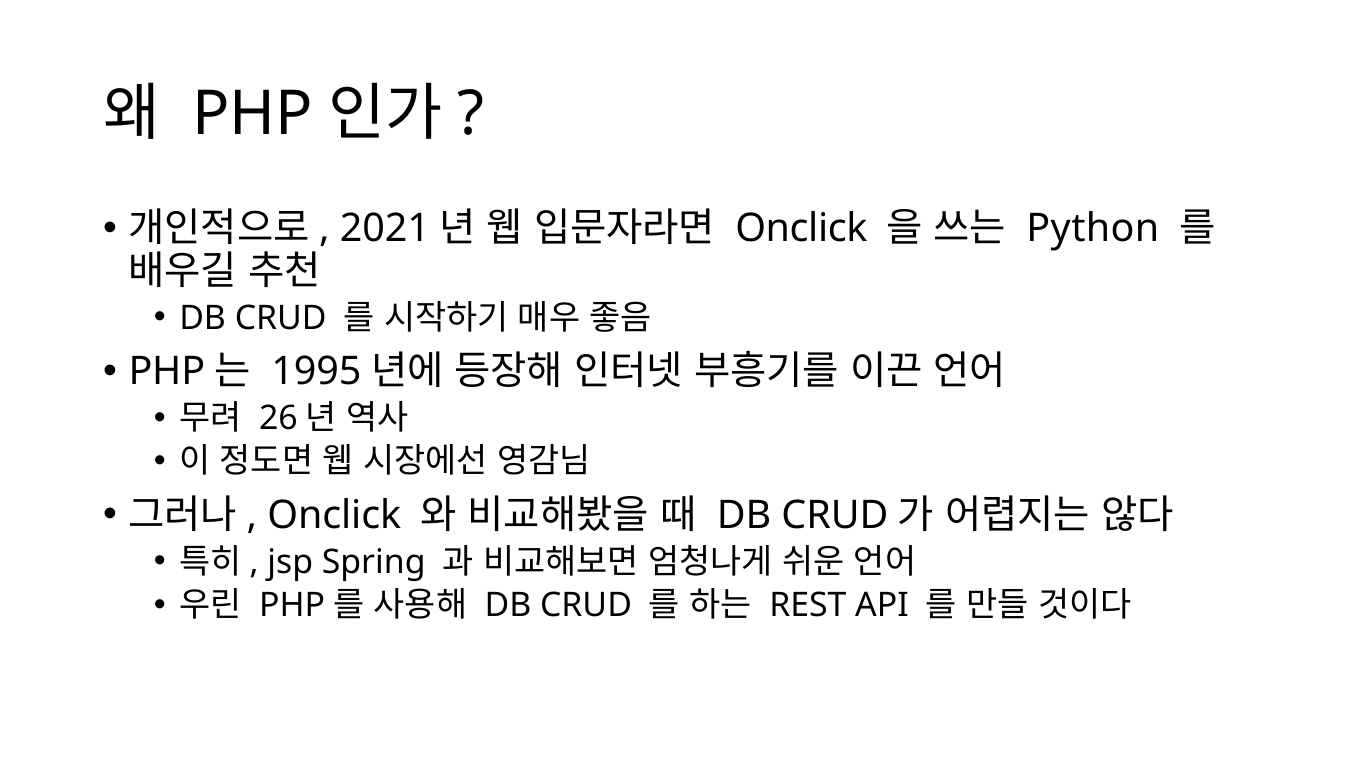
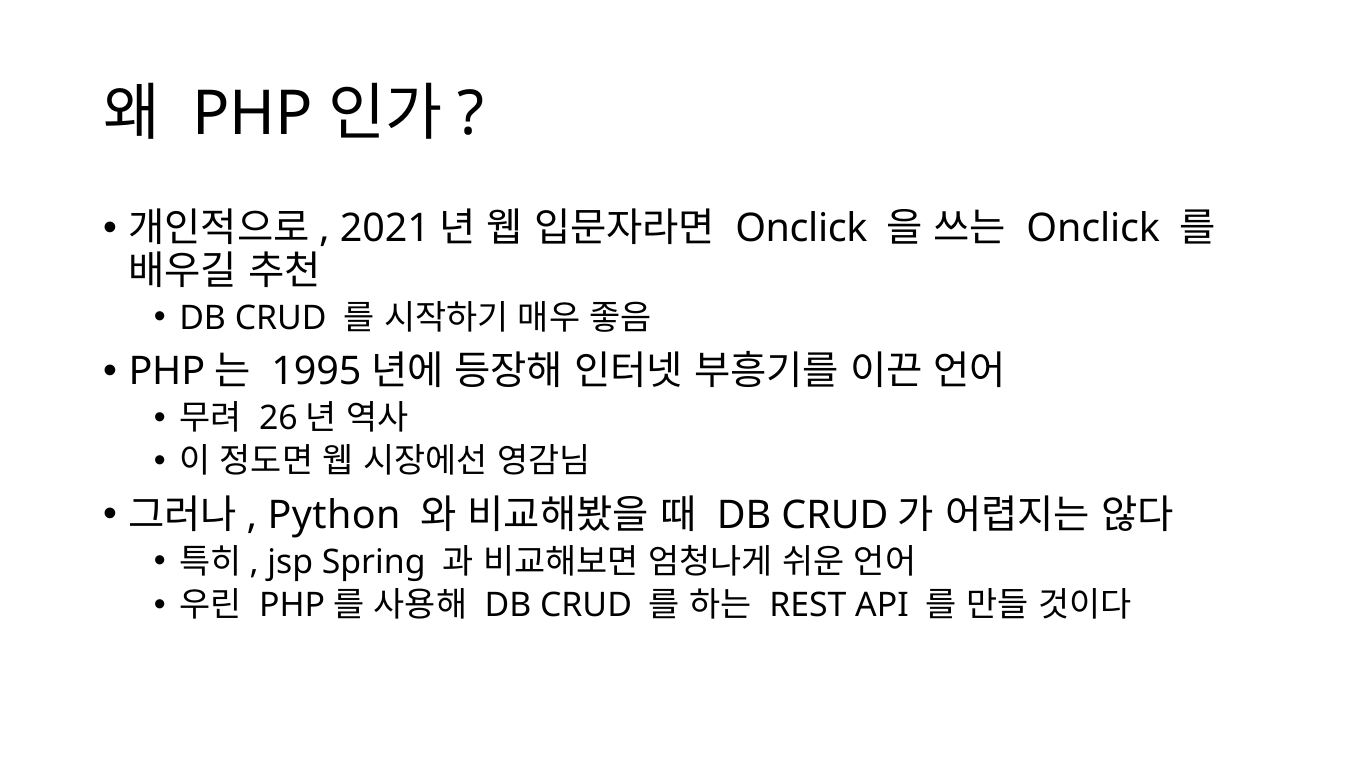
Python: Python -> Onclick (1093, 229)
Onclick: Onclick -> Python (334, 515)
